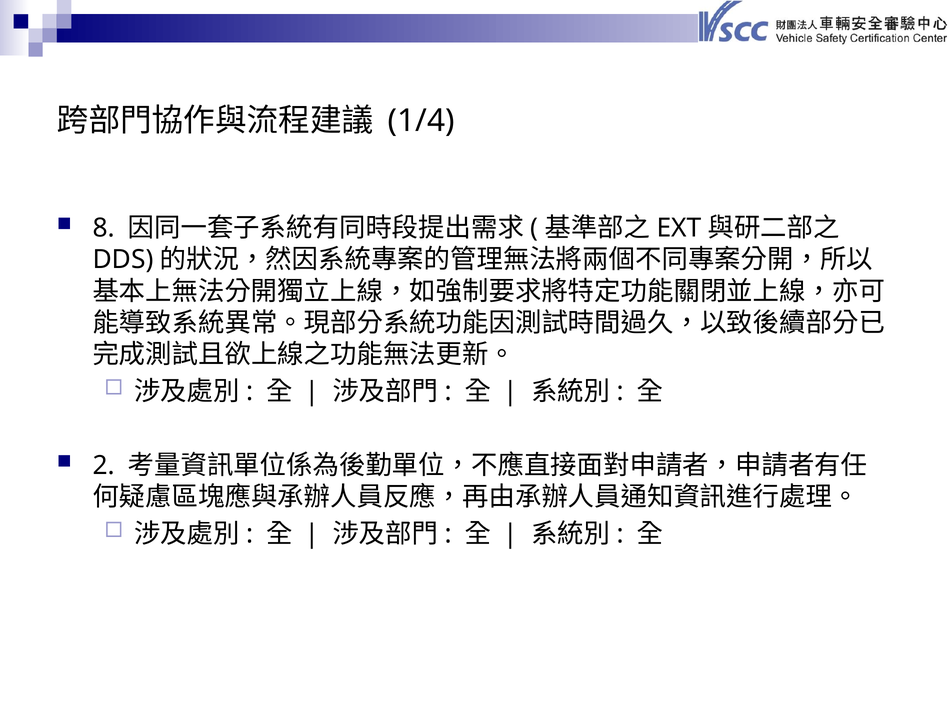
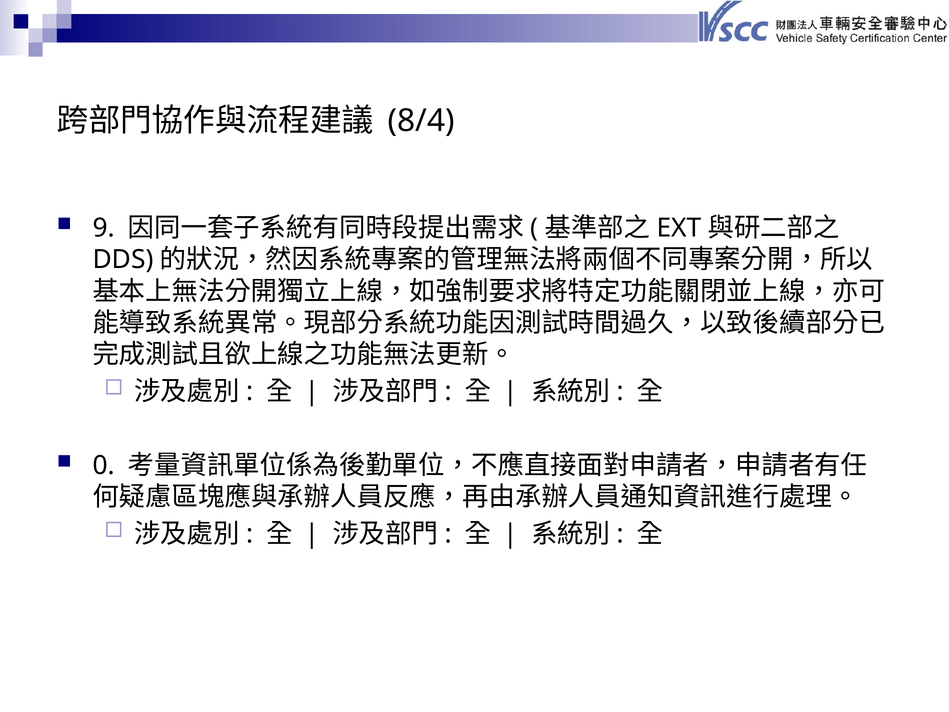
1/4: 1/4 -> 8/4 (421, 121)
8: 8 -> 9 (104, 228)
2: 2 -> 0 (104, 465)
